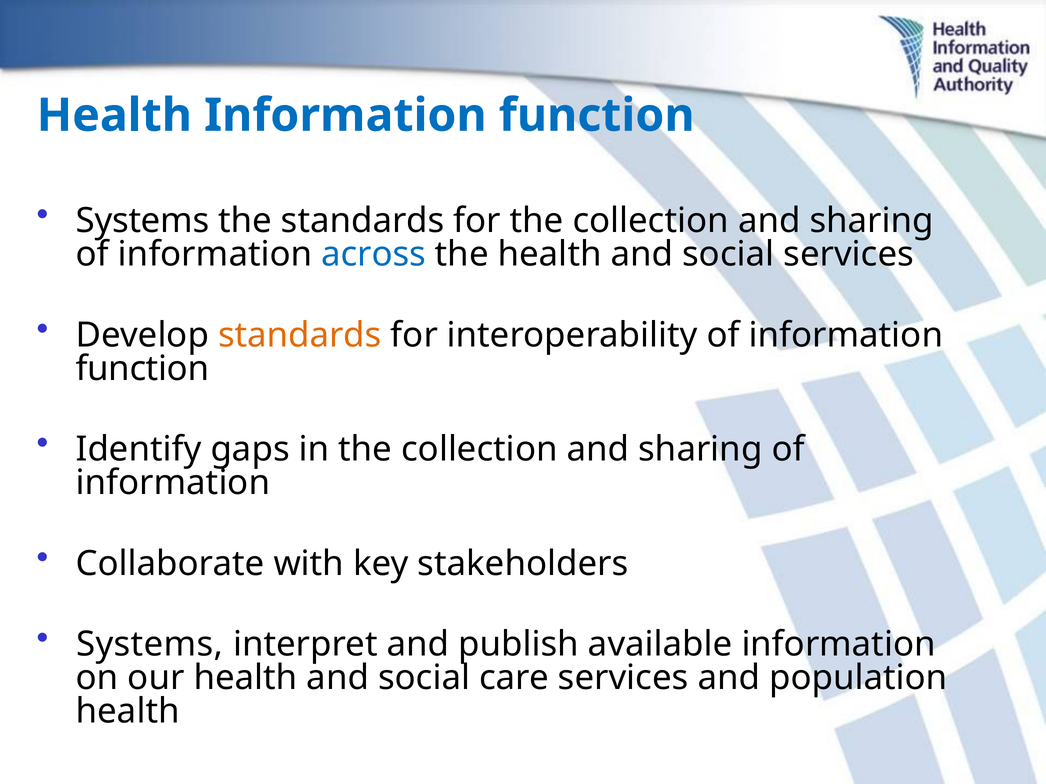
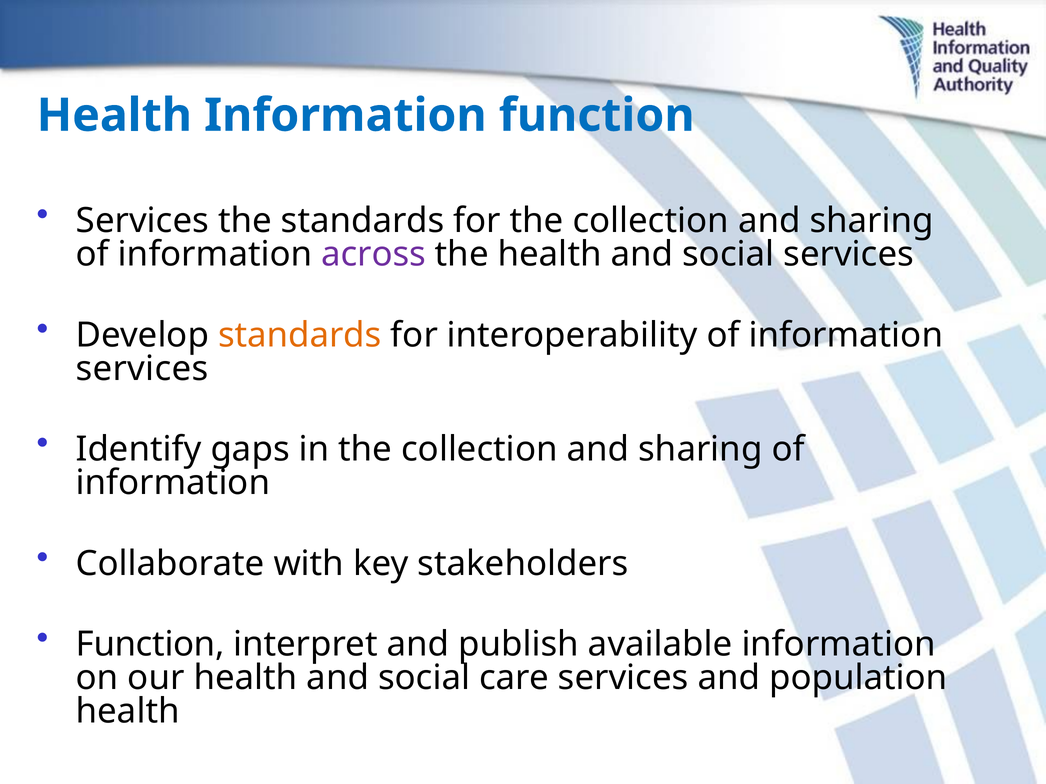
Systems: Systems -> Services (142, 221)
across colour: blue -> purple (374, 254)
function: function -> services (142, 369)
Systems: Systems -> Function (150, 645)
